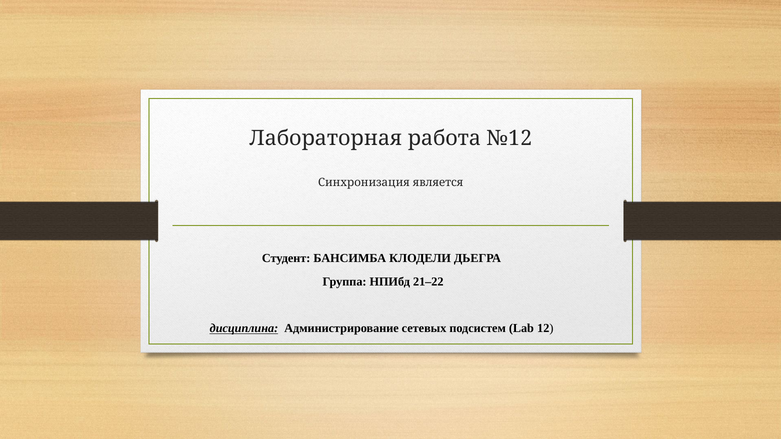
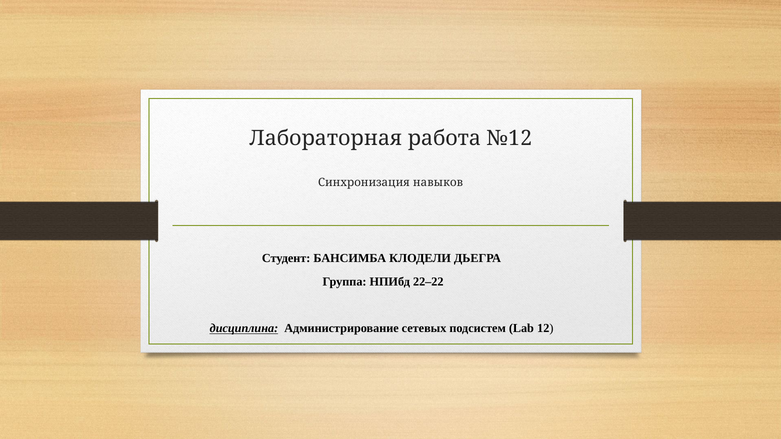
является: является -> навыков (438, 183)
21–22: 21–22 -> 22–22 (428, 282)
